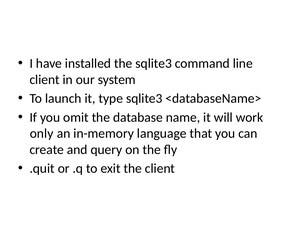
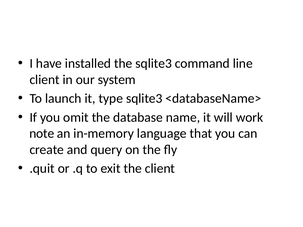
only: only -> note (42, 134)
